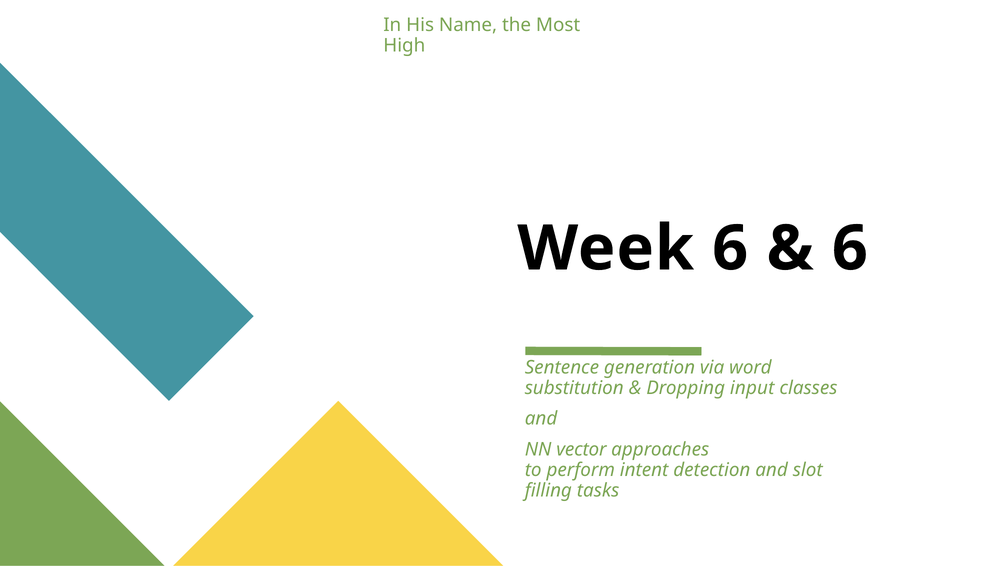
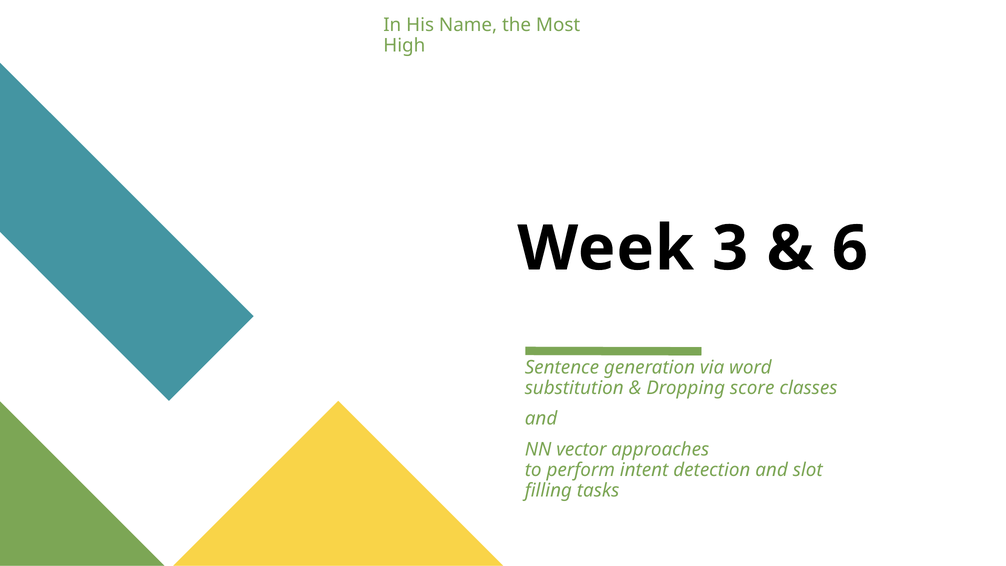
Week 6: 6 -> 3 (730, 249)
input: input -> score (752, 388)
